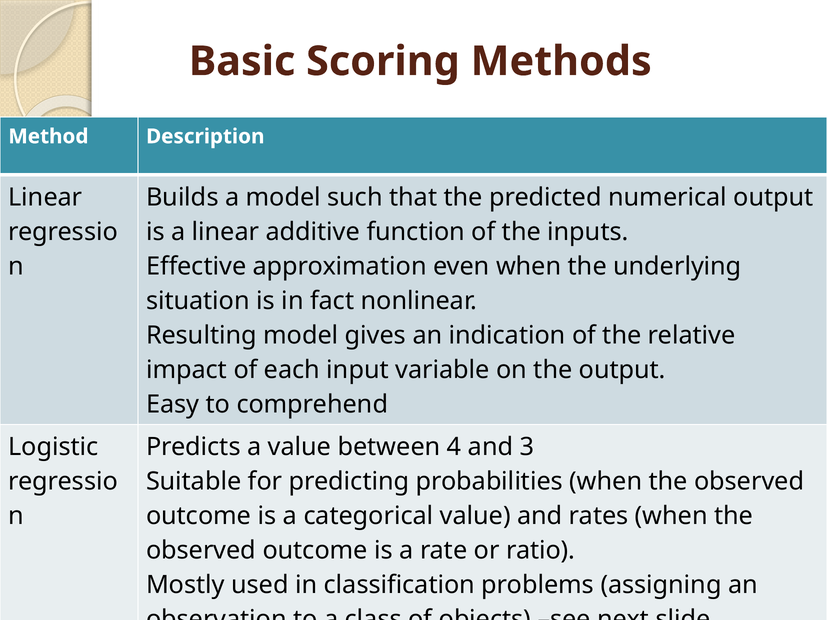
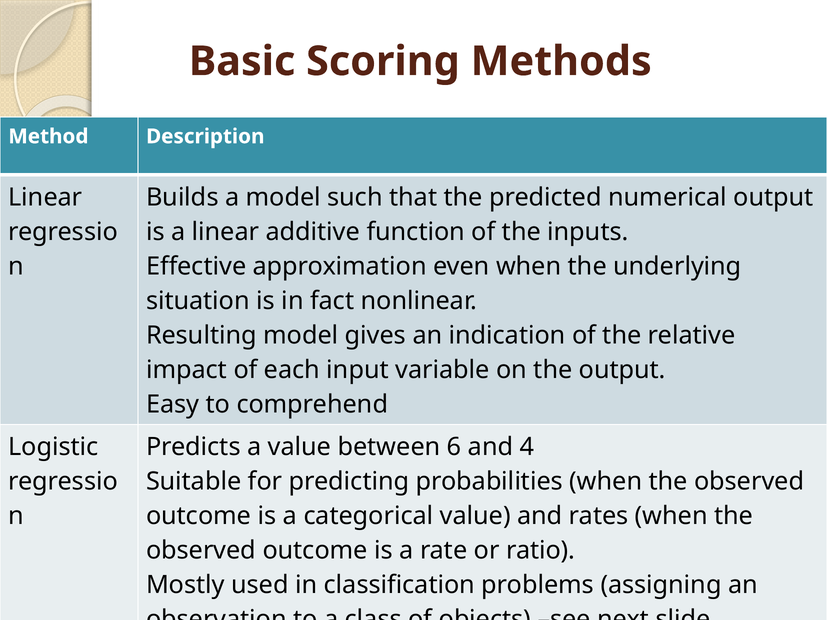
4: 4 -> 6 (454, 447)
3: 3 -> 4 (527, 447)
